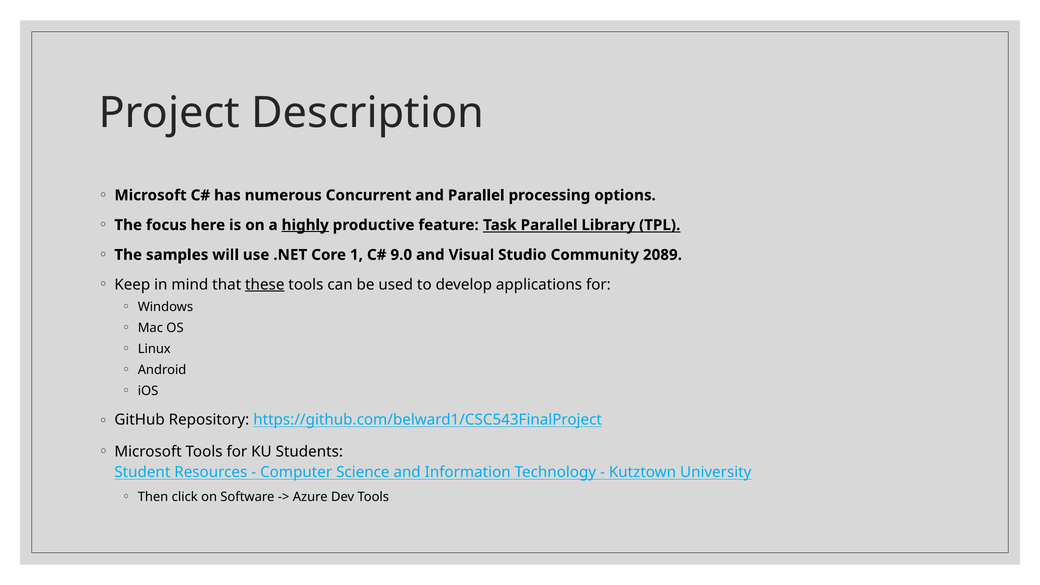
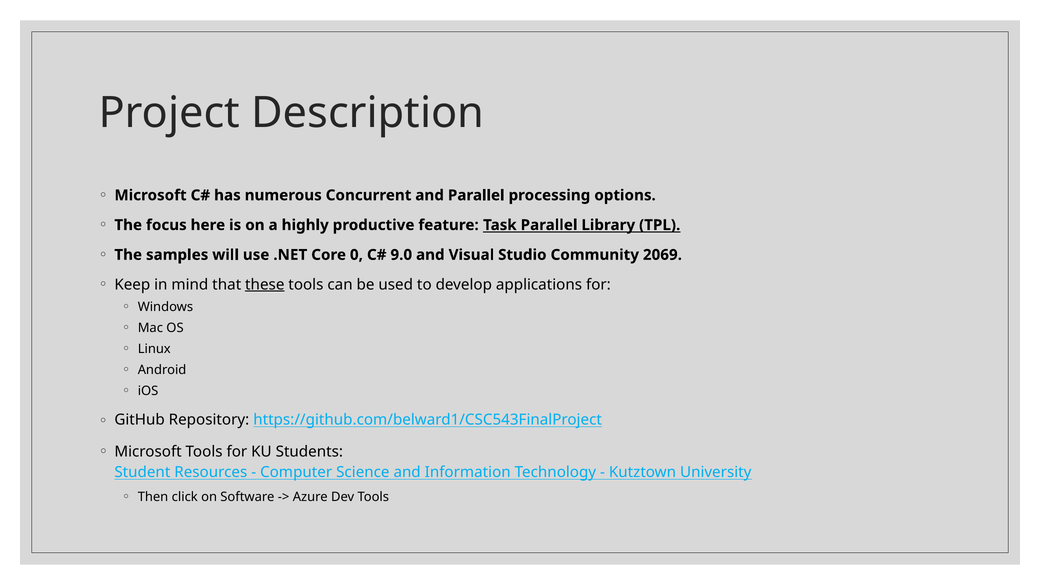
highly underline: present -> none (305, 225)
1: 1 -> 0 (356, 255)
2089: 2089 -> 2069 (662, 255)
